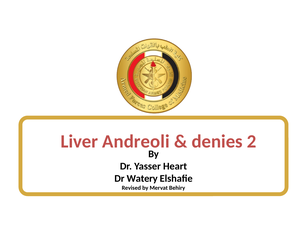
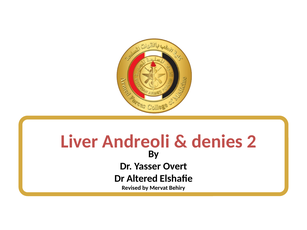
Heart: Heart -> Overt (175, 166)
Watery: Watery -> Altered (142, 179)
